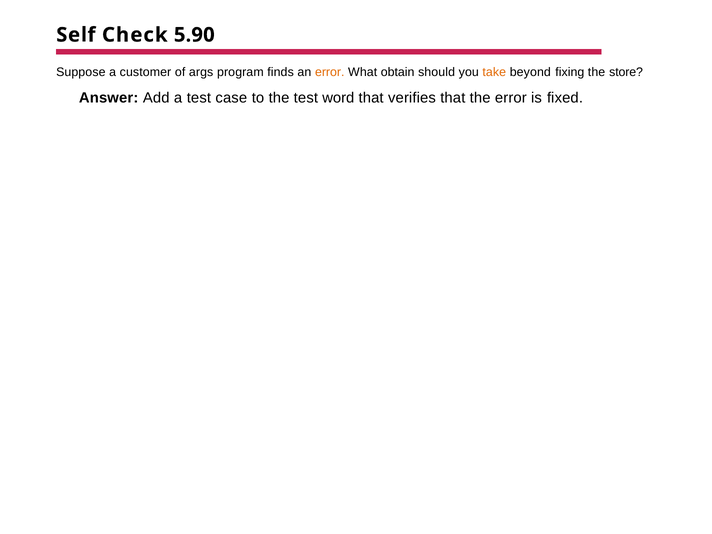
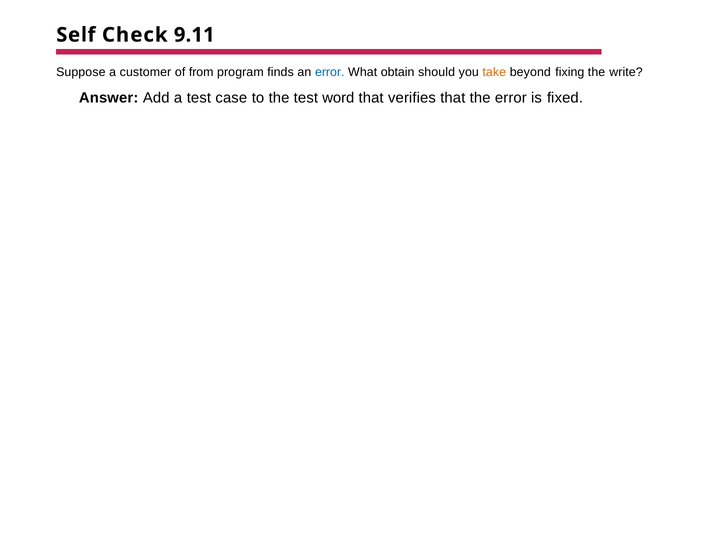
5.90: 5.90 -> 9.11 (194, 35)
args: args -> from (201, 72)
error colour: orange -> blue (330, 72)
store: store -> write (626, 72)
